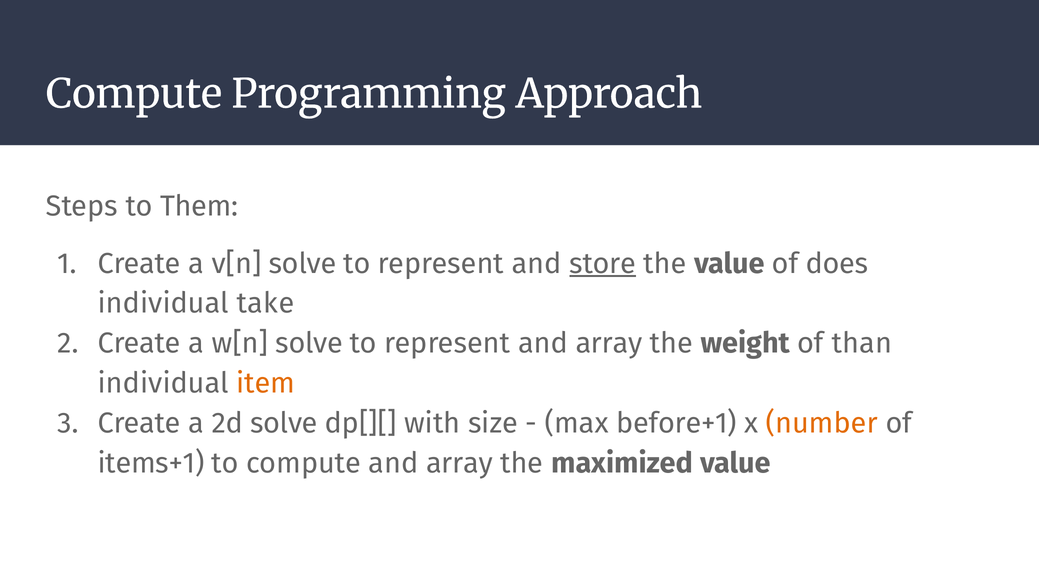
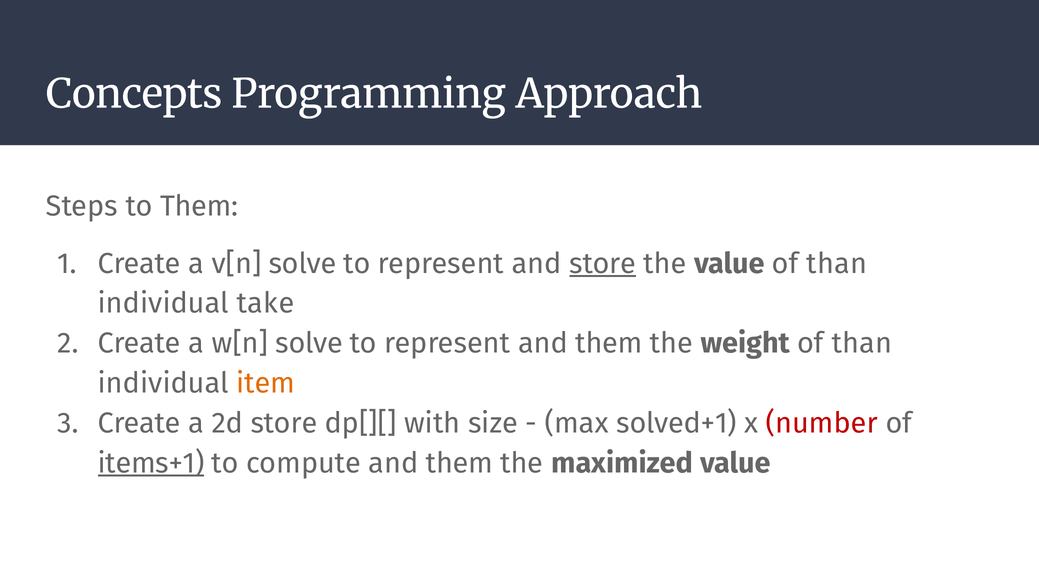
Compute: Compute -> Concepts (134, 94)
value of does: does -> than (837, 263)
represent and array: array -> them (609, 343)
2d solve: solve -> store (284, 423)
before+1: before+1 -> solved+1 (677, 423)
number colour: orange -> red (822, 423)
items+1 underline: none -> present (151, 463)
compute and array: array -> them (459, 463)
